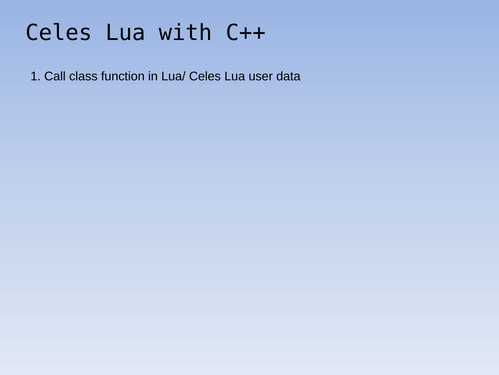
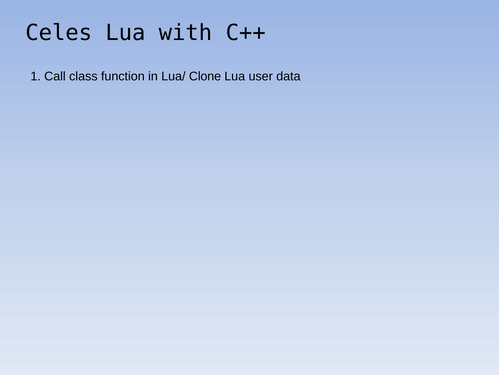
Lua/ Celes: Celes -> Clone (205, 76)
